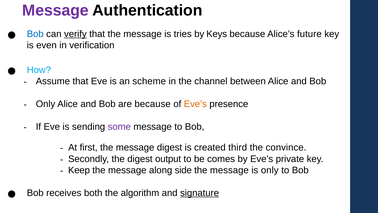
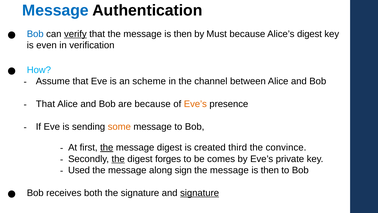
Message colour: purple -> blue (55, 10)
tries: tries -> then (183, 34)
Keys: Keys -> Must (217, 34)
Alice’s future: future -> digest (309, 34)
Only: Only -> That (45, 104)
some colour: purple -> orange (119, 126)
the underline: none -> present (107, 147)
the underline: none -> present (118, 159)
output: output -> forges (168, 159)
Keep: Keep -> Used (79, 170)
side: side -> sign (183, 170)
only: only -> then (270, 170)
the algorithm: algorithm -> signature (140, 193)
